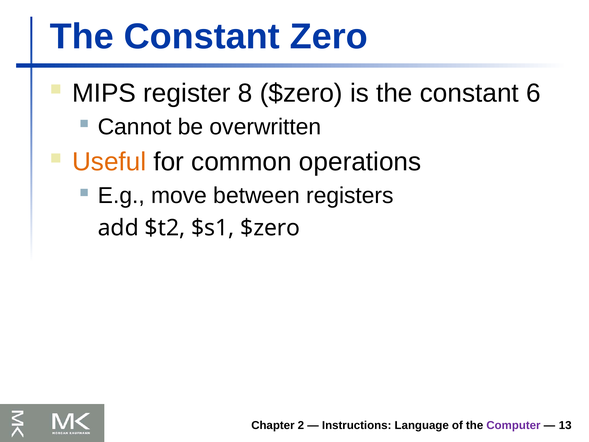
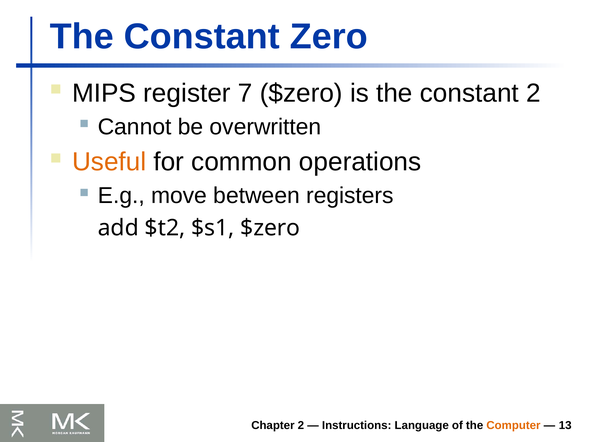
8: 8 -> 7 (245, 93)
constant 6: 6 -> 2 (533, 93)
Computer colour: purple -> orange (513, 425)
